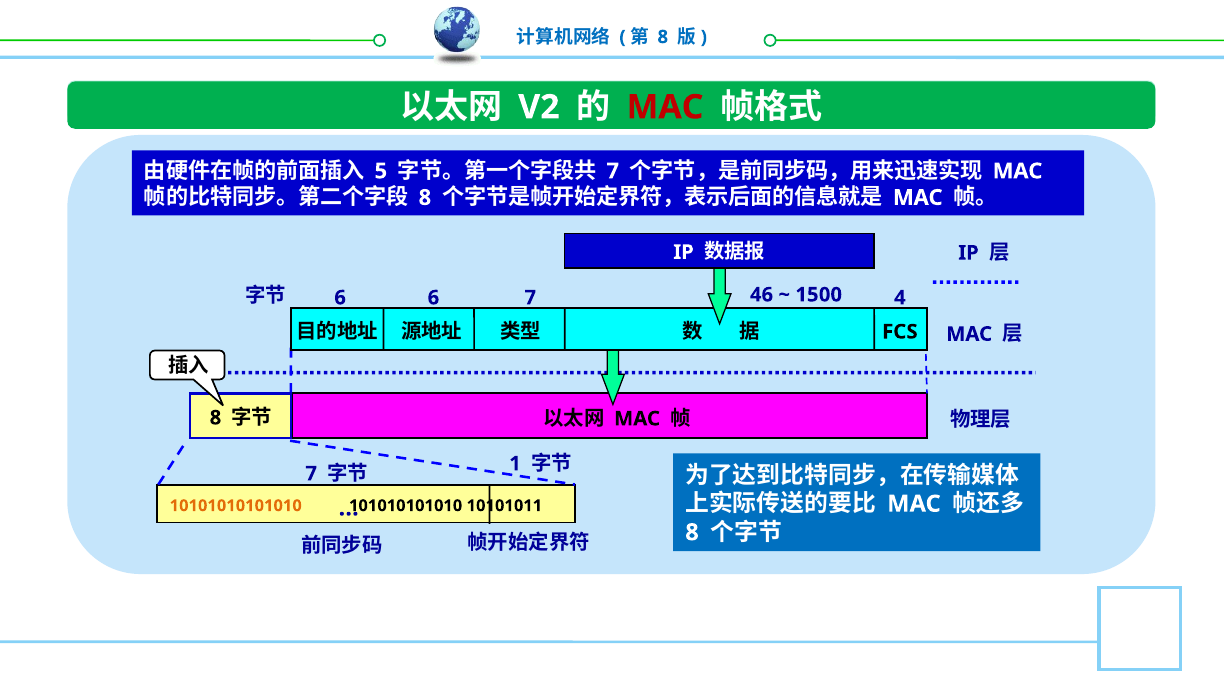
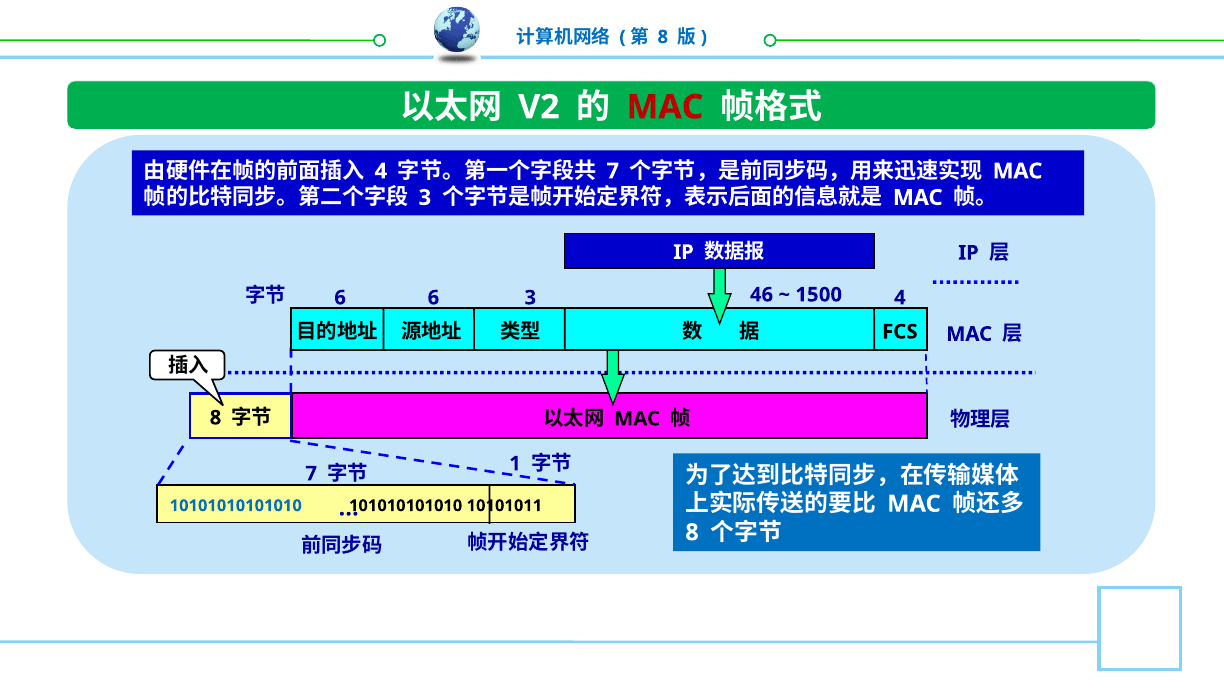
5: 5 -> 4 (381, 171)
8: 8 -> 3 (425, 198)
6 7: 7 -> 3 (530, 298)
10101010101010 colour: orange -> blue (236, 506)
